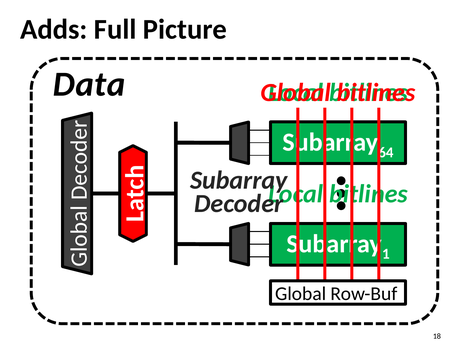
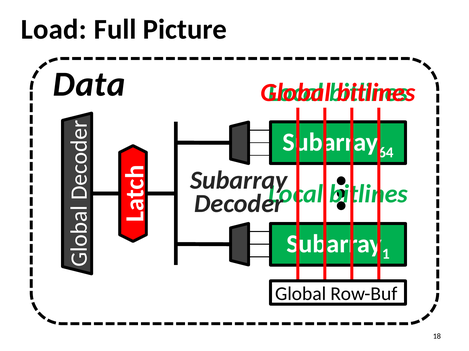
Adds: Adds -> Load (54, 29)
